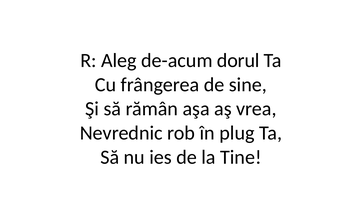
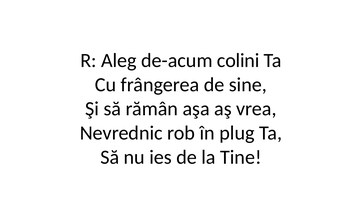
dorul: dorul -> colini (238, 60)
